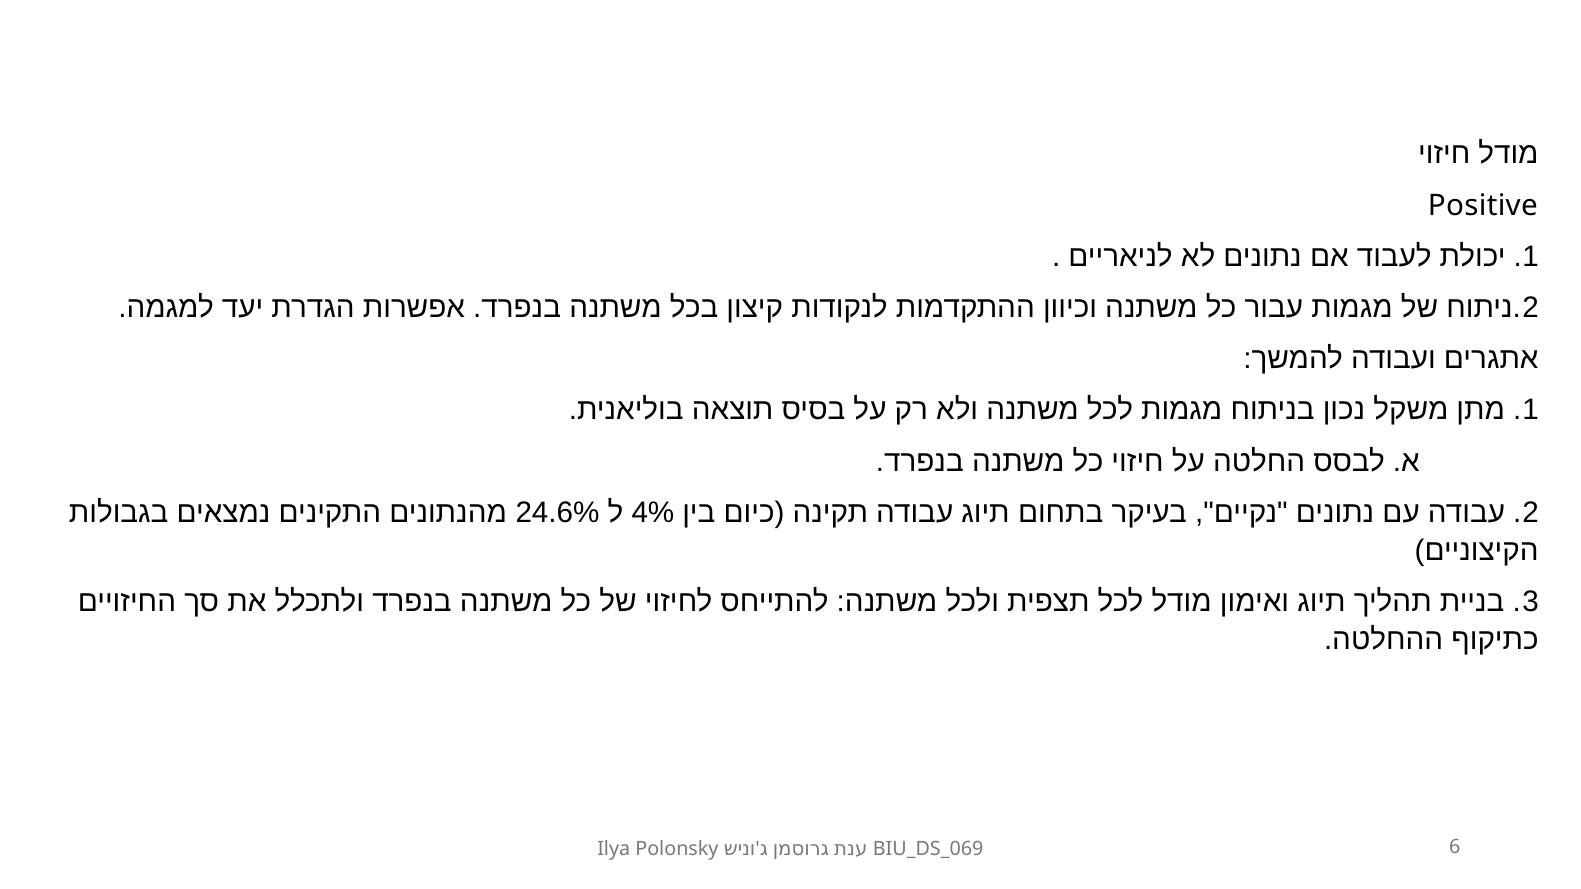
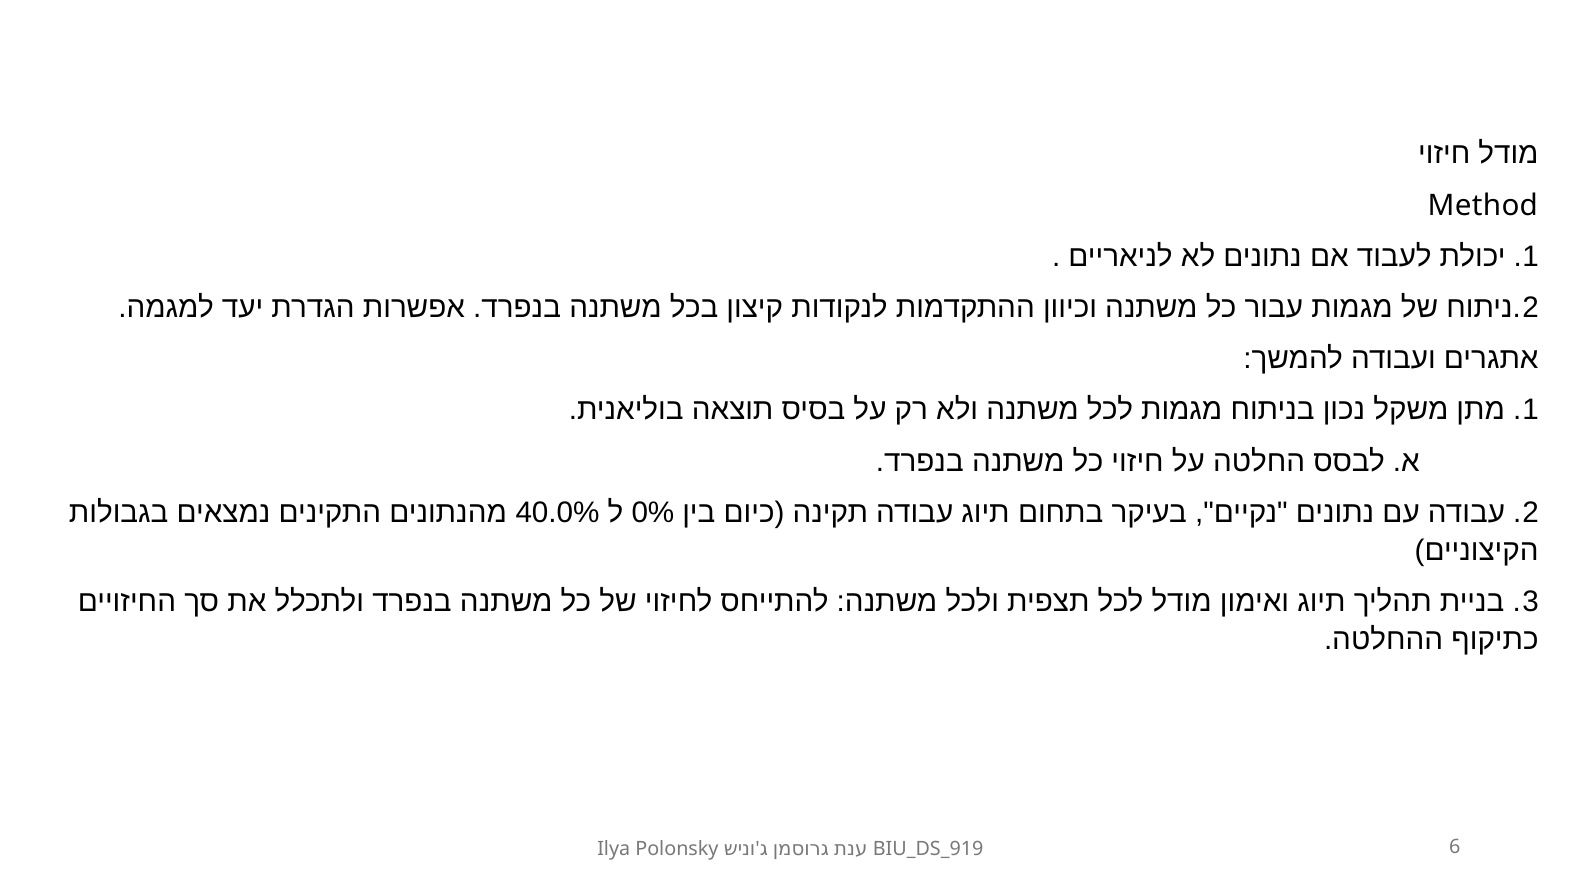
Positive: Positive -> Method (1483, 205)
24.6%: 24.6% -> 40.0% (557, 513)
4%: 4% -> 0% (653, 513)
BIU_DS_069: BIU_DS_069 -> BIU_DS_919 (928, 849)
